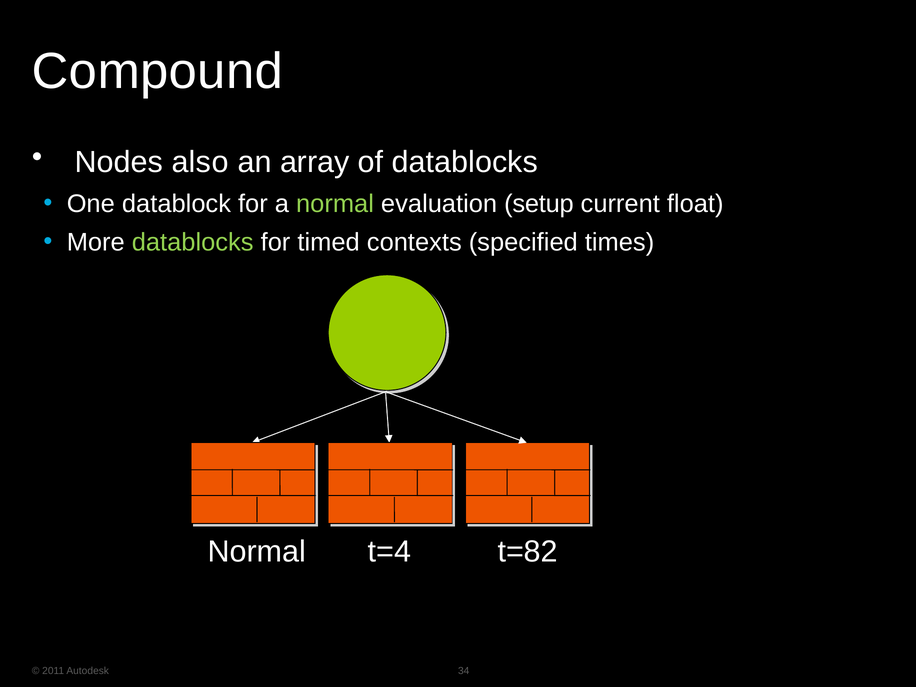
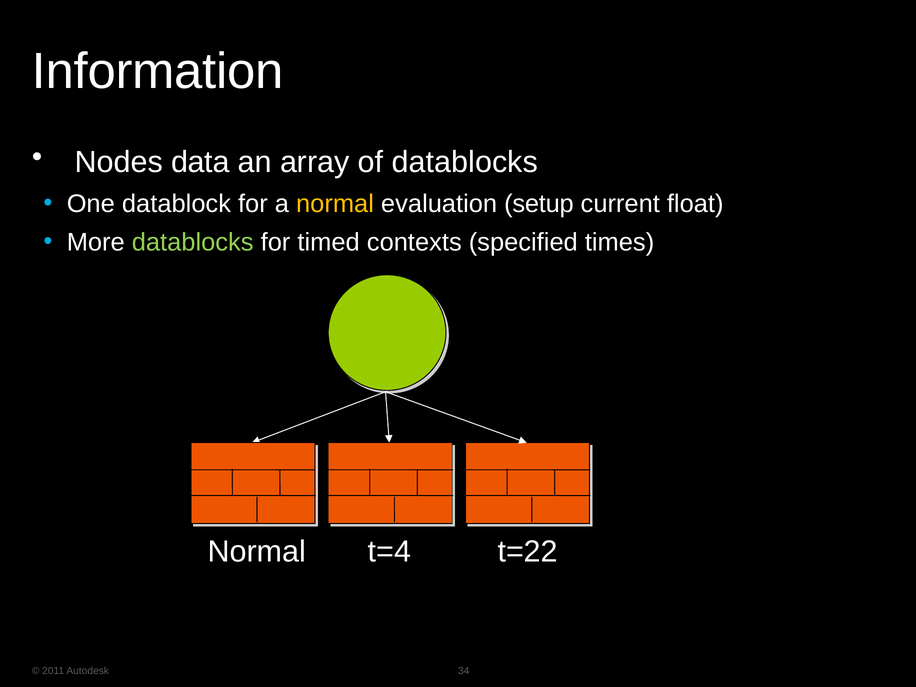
Compound: Compound -> Information (158, 72)
also: also -> data (200, 162)
normal colour: light green -> yellow (335, 204)
t=82: t=82 -> t=22 (528, 552)
